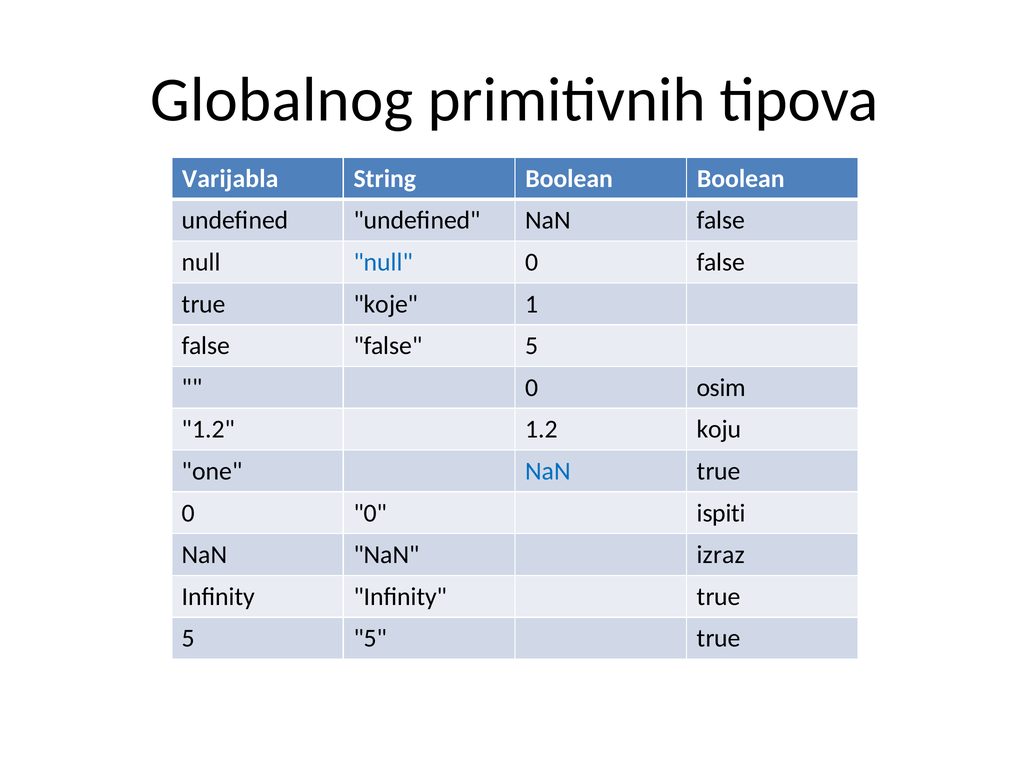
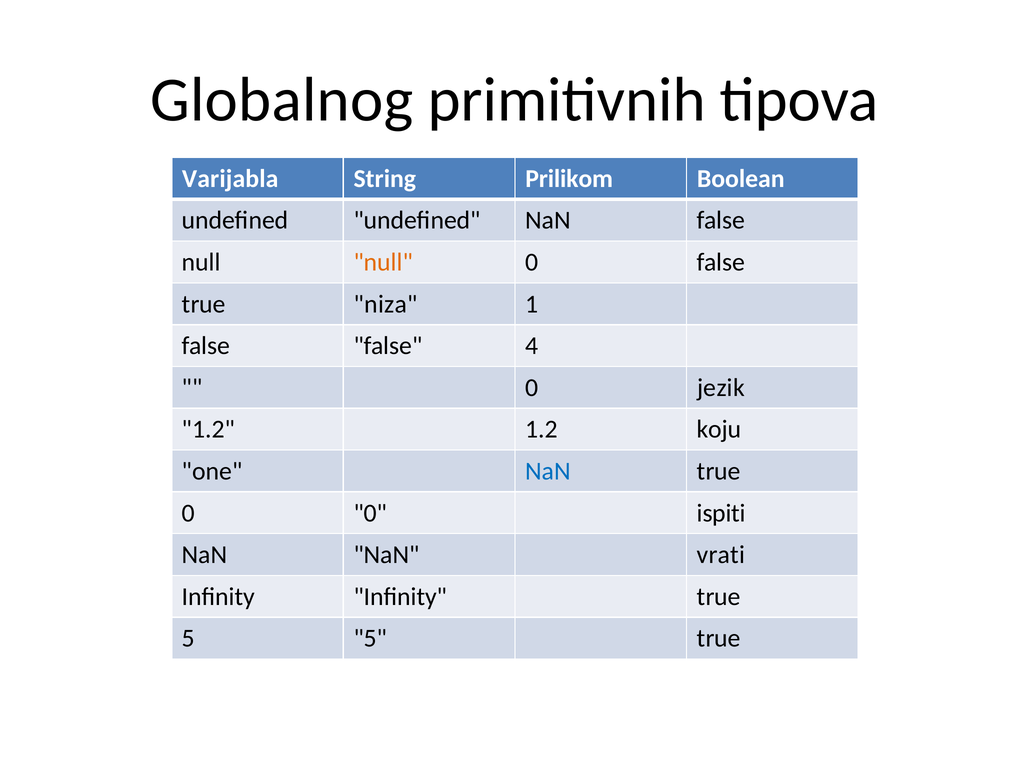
String Boolean: Boolean -> Prilikom (569, 179)
null colour: blue -> orange (383, 262)
koje: koje -> niza (386, 304)
false 5: 5 -> 4 (532, 346)
osim: osim -> jezik (721, 387)
izraz: izraz -> vrati (721, 554)
